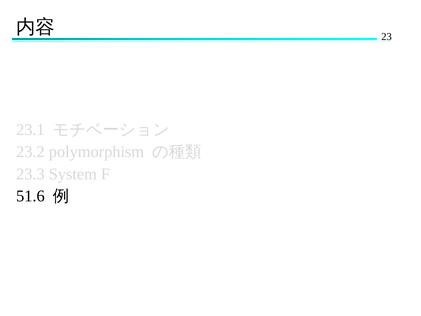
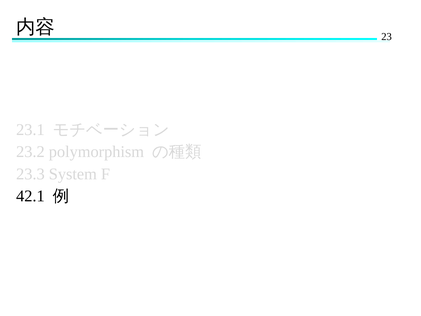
51.6: 51.6 -> 42.1 (30, 196)
